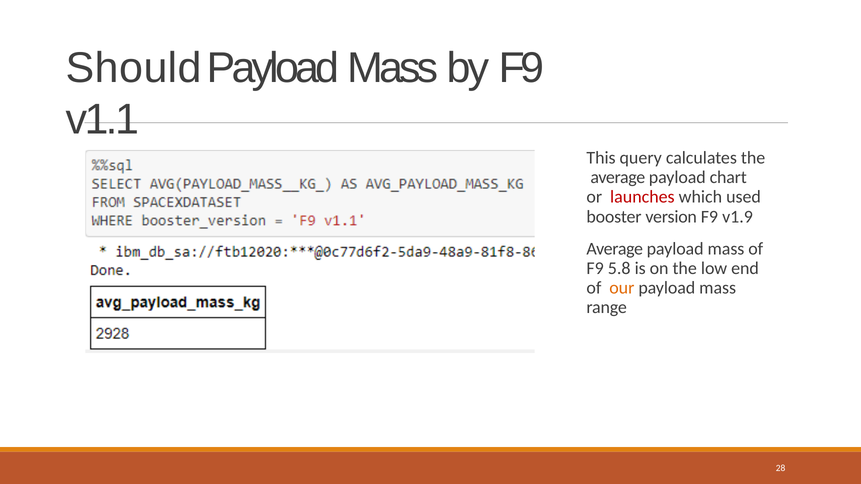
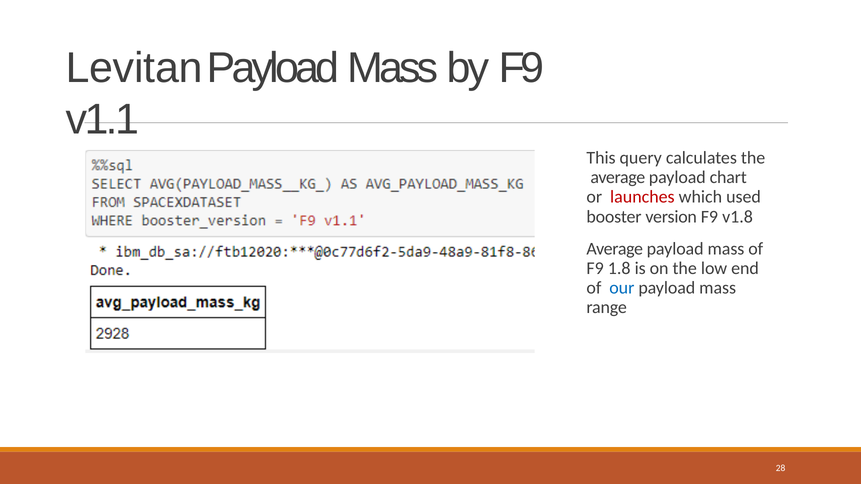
Should: Should -> Levitan (134, 68)
v1.9: v1.9 -> v1.8 (738, 217)
5.8: 5.8 -> 1.8 (619, 269)
our colour: orange -> blue (622, 288)
